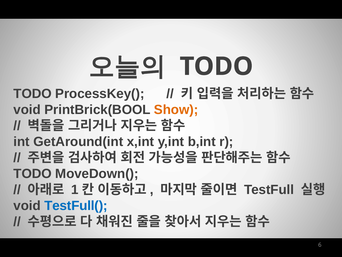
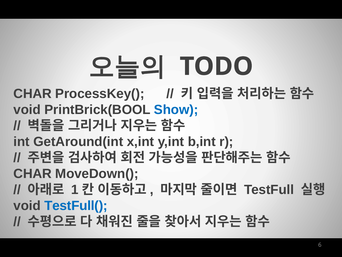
TODO: TODO -> CHAR (33, 93)
Show colour: orange -> blue (176, 109)
TODO: TODO -> CHAR (33, 173)
